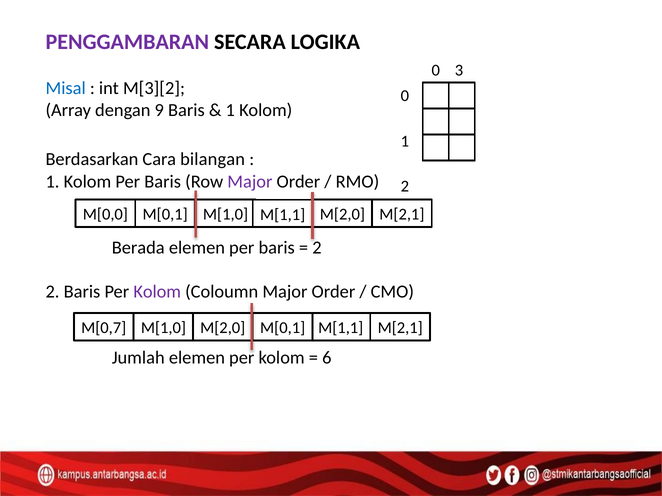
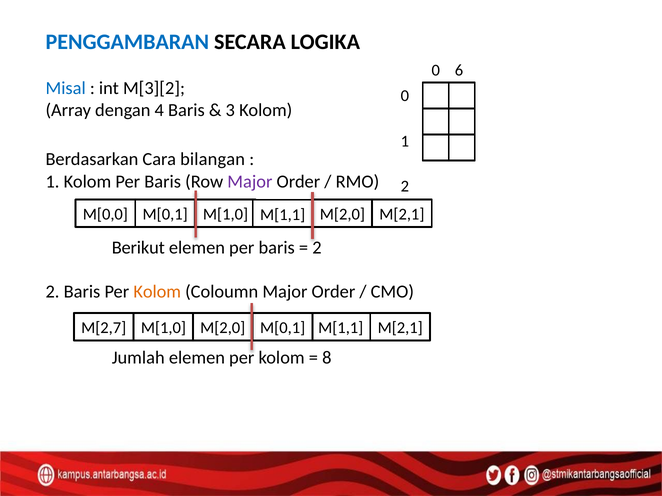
PENGGAMBARAN colour: purple -> blue (127, 42)
3: 3 -> 6 (459, 70)
9: 9 -> 4 (159, 110)
1: 1 -> 3 (230, 110)
Berada: Berada -> Berikut (138, 248)
Kolom colour: purple -> orange (157, 292)
M[0,7: M[0,7 -> M[2,7 (104, 328)
6: 6 -> 8 (327, 358)
